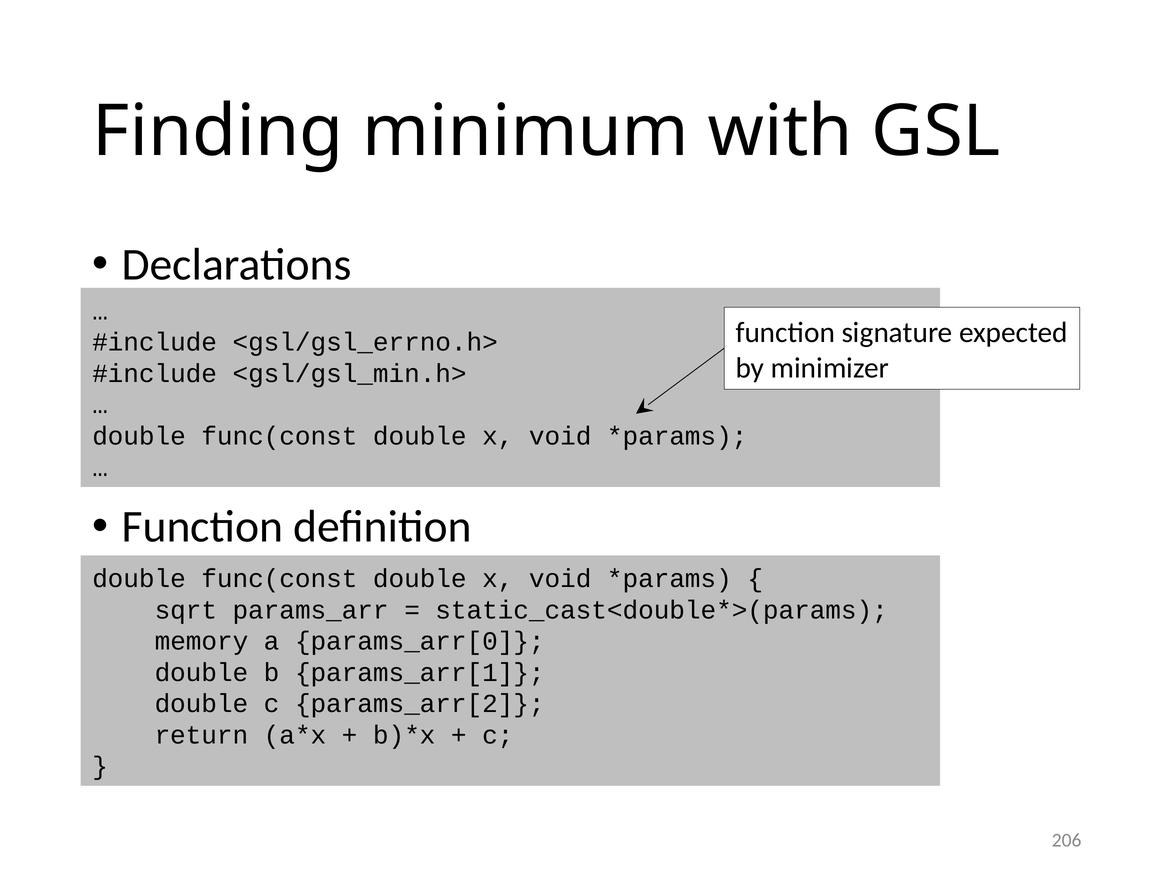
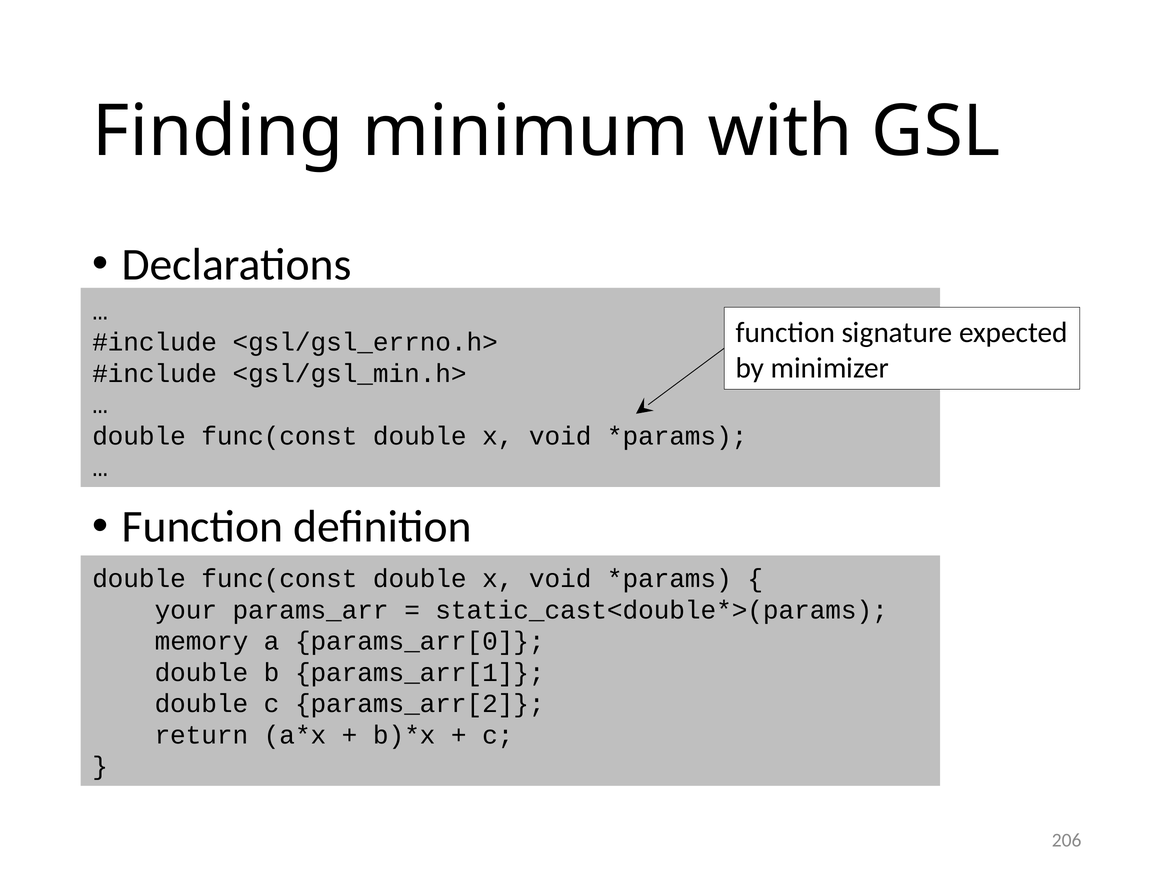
sqrt: sqrt -> your (186, 610)
